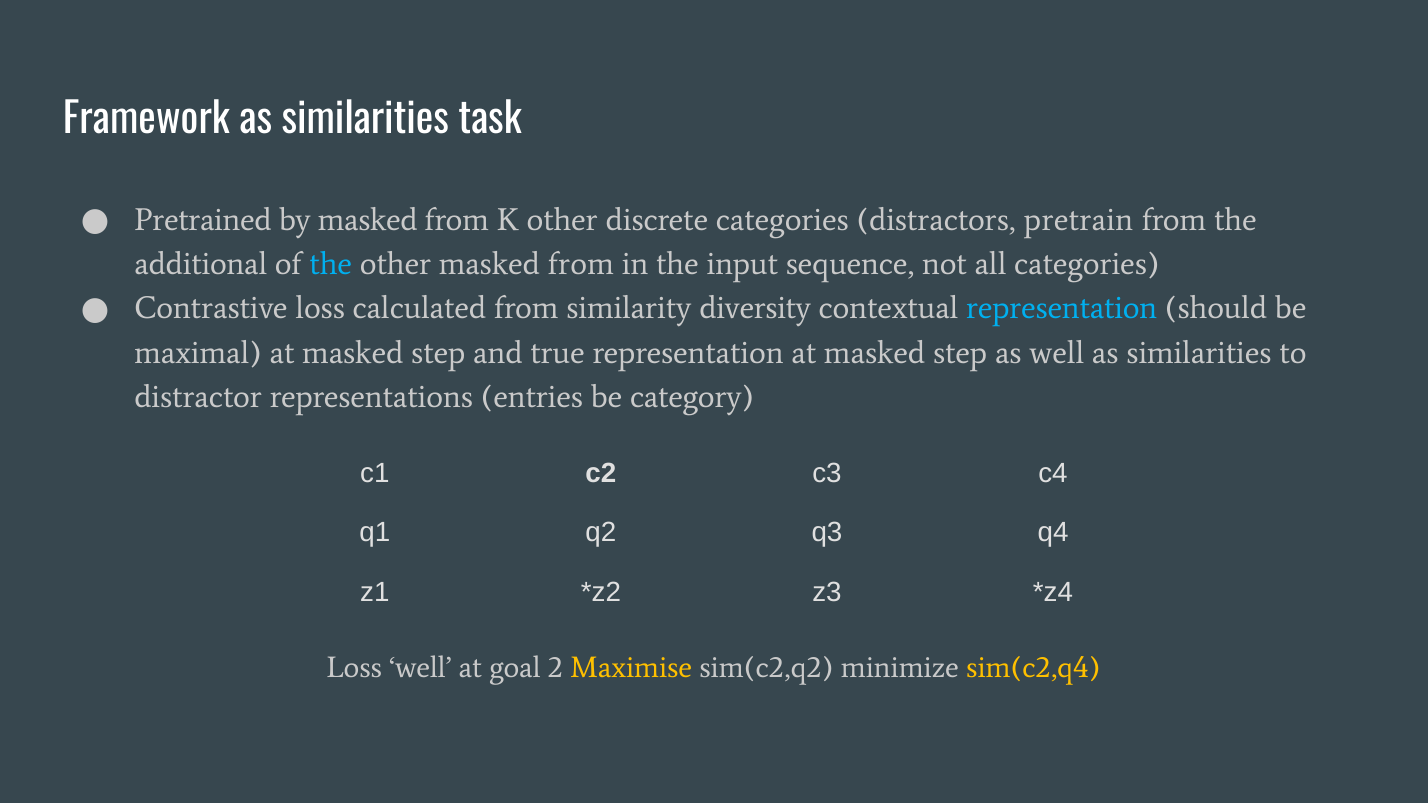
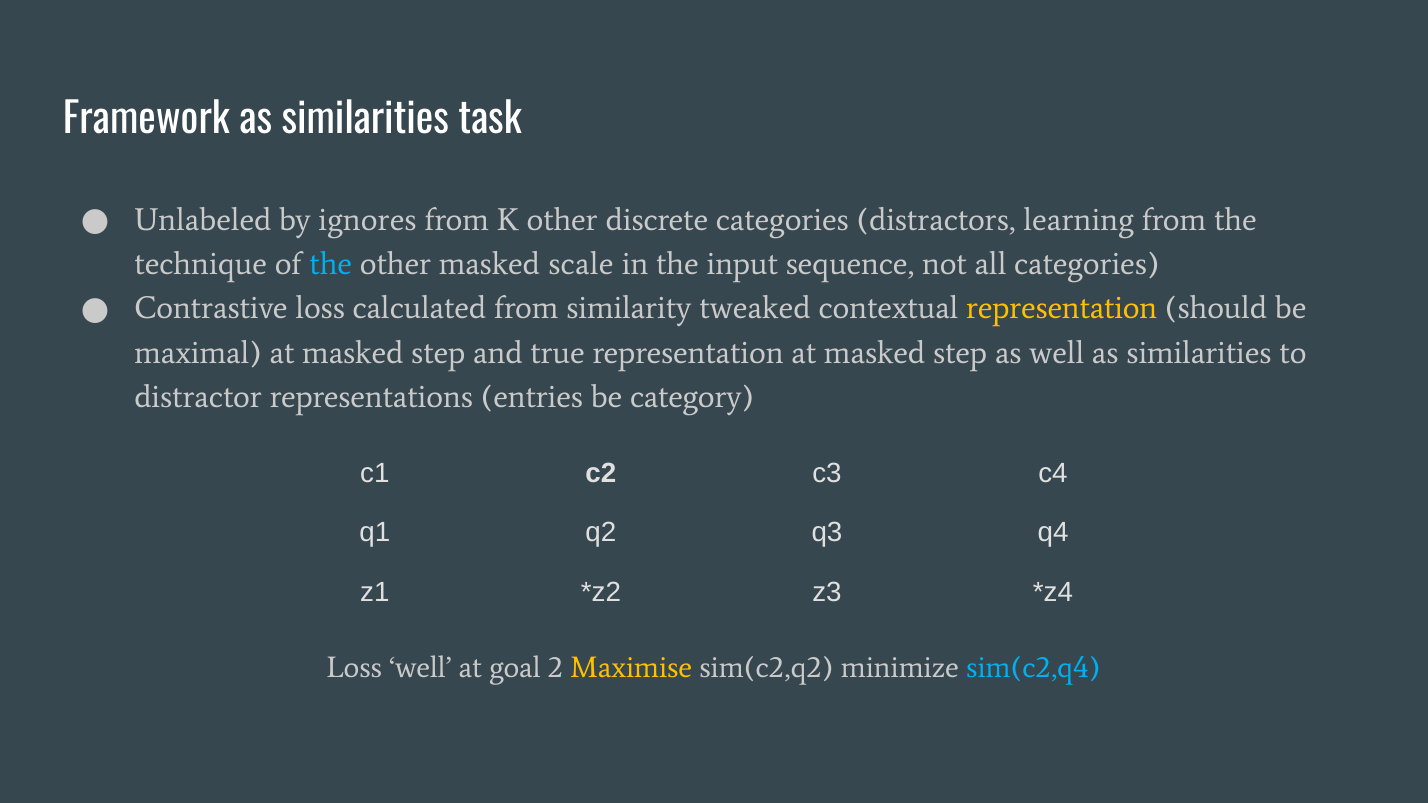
Pretrained: Pretrained -> Unlabeled (203, 220)
by masked: masked -> ignores (368, 220)
pretrain: pretrain -> learning (1079, 220)
additional: additional -> technique (201, 264)
other masked from: from -> scale (581, 264)
diversity: diversity -> tweaked (755, 308)
representation colour: light blue -> yellow (1062, 308)
sim(c2,q4 colour: yellow -> light blue (1033, 668)
